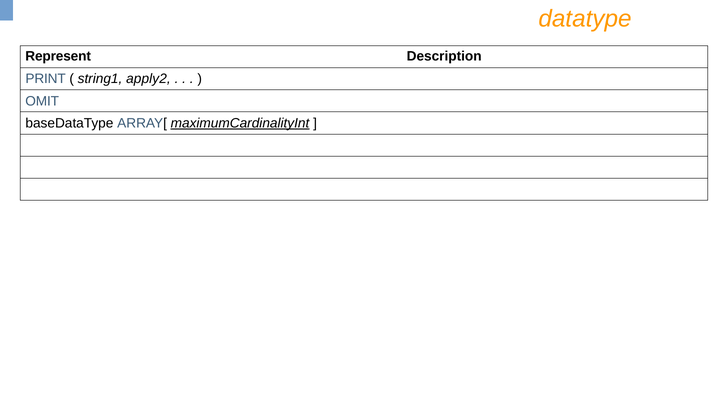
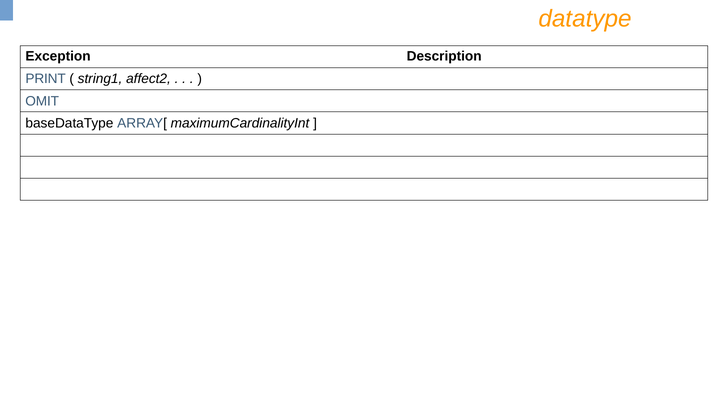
Represent: Represent -> Exception (58, 56)
apply2: apply2 -> affect2 (148, 79)
maximumCardinalityInt underline: present -> none (240, 123)
